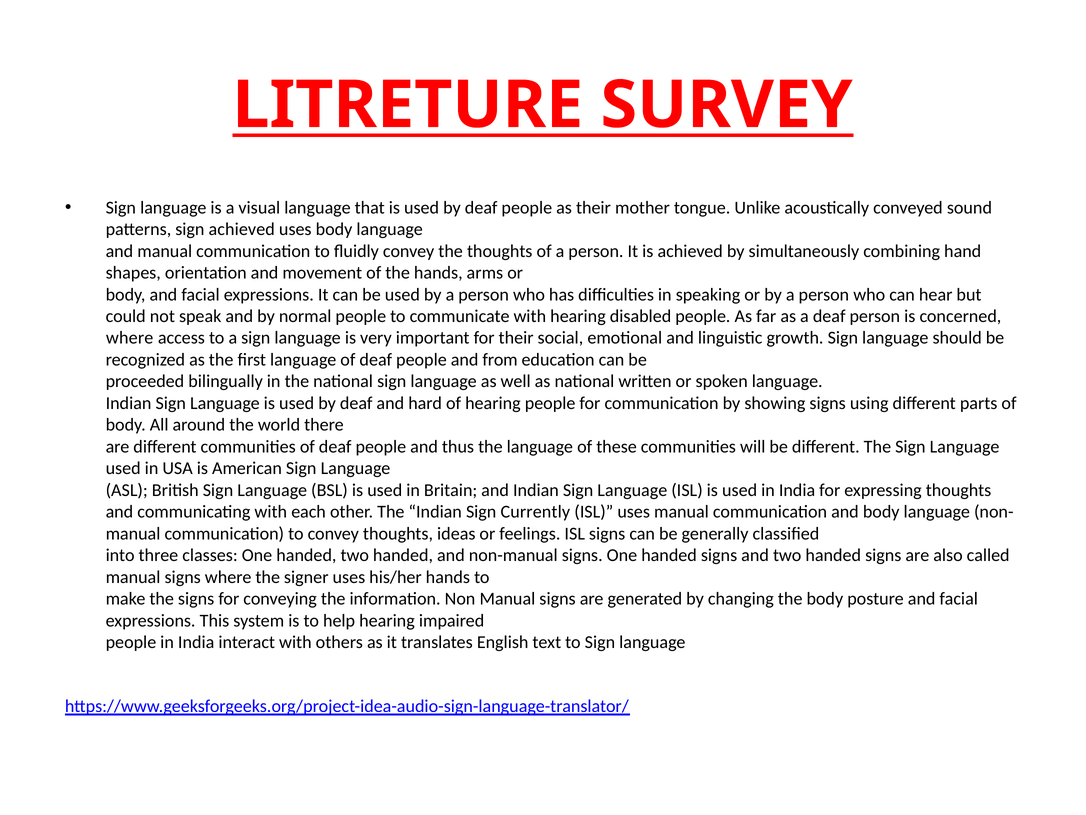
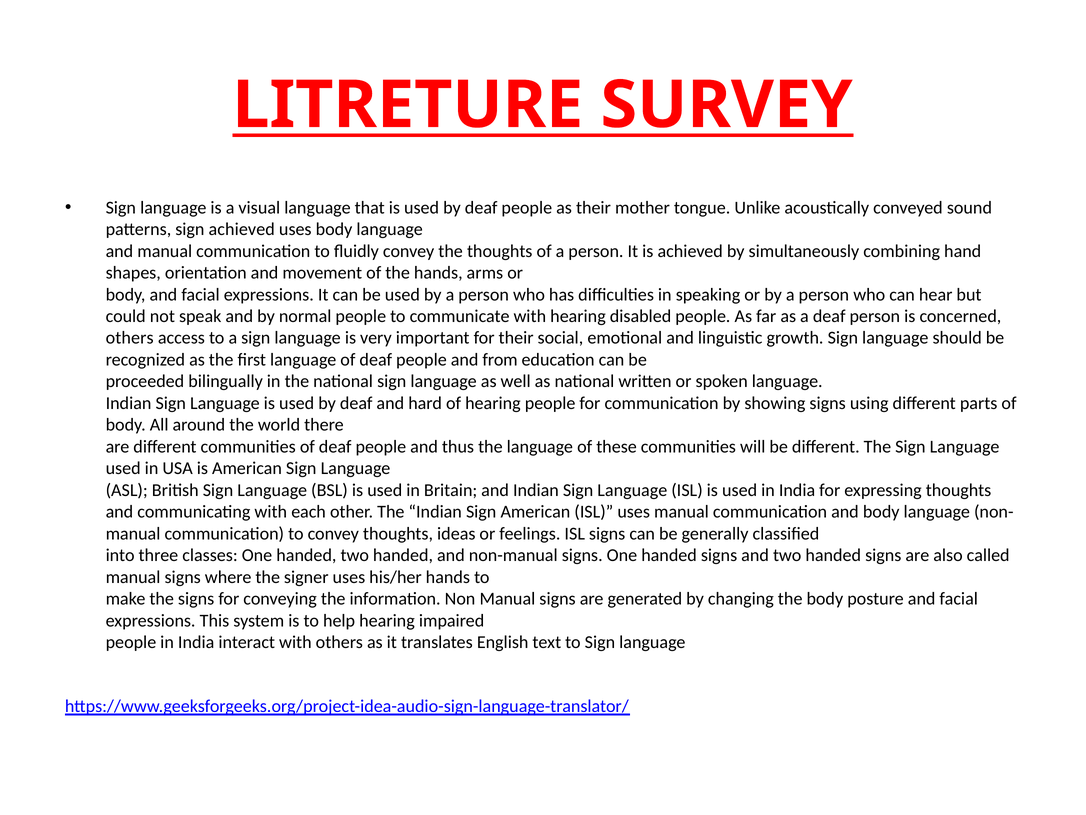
where: where -> others (130, 338)
Sign Currently: Currently -> American (535, 512)
